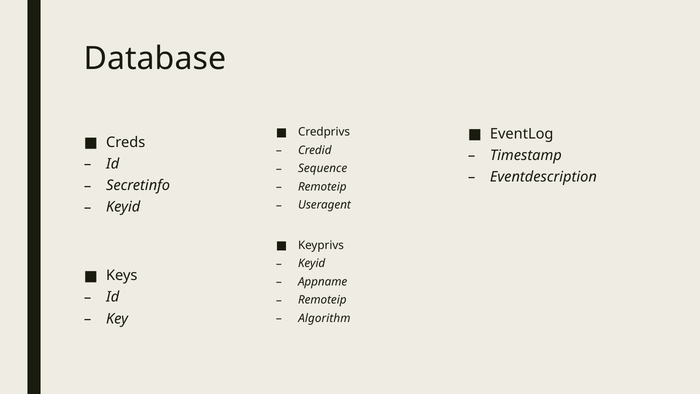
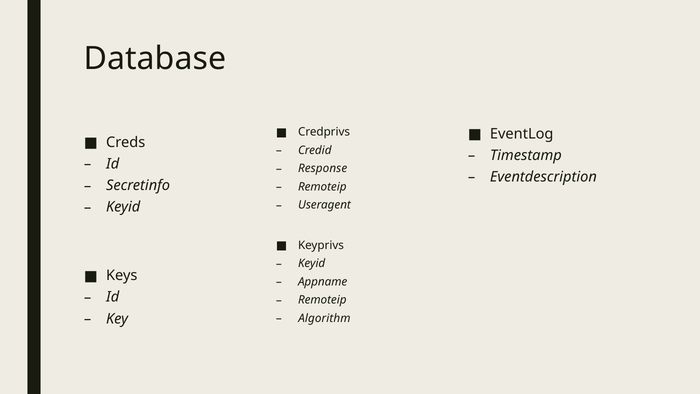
Sequence: Sequence -> Response (323, 168)
